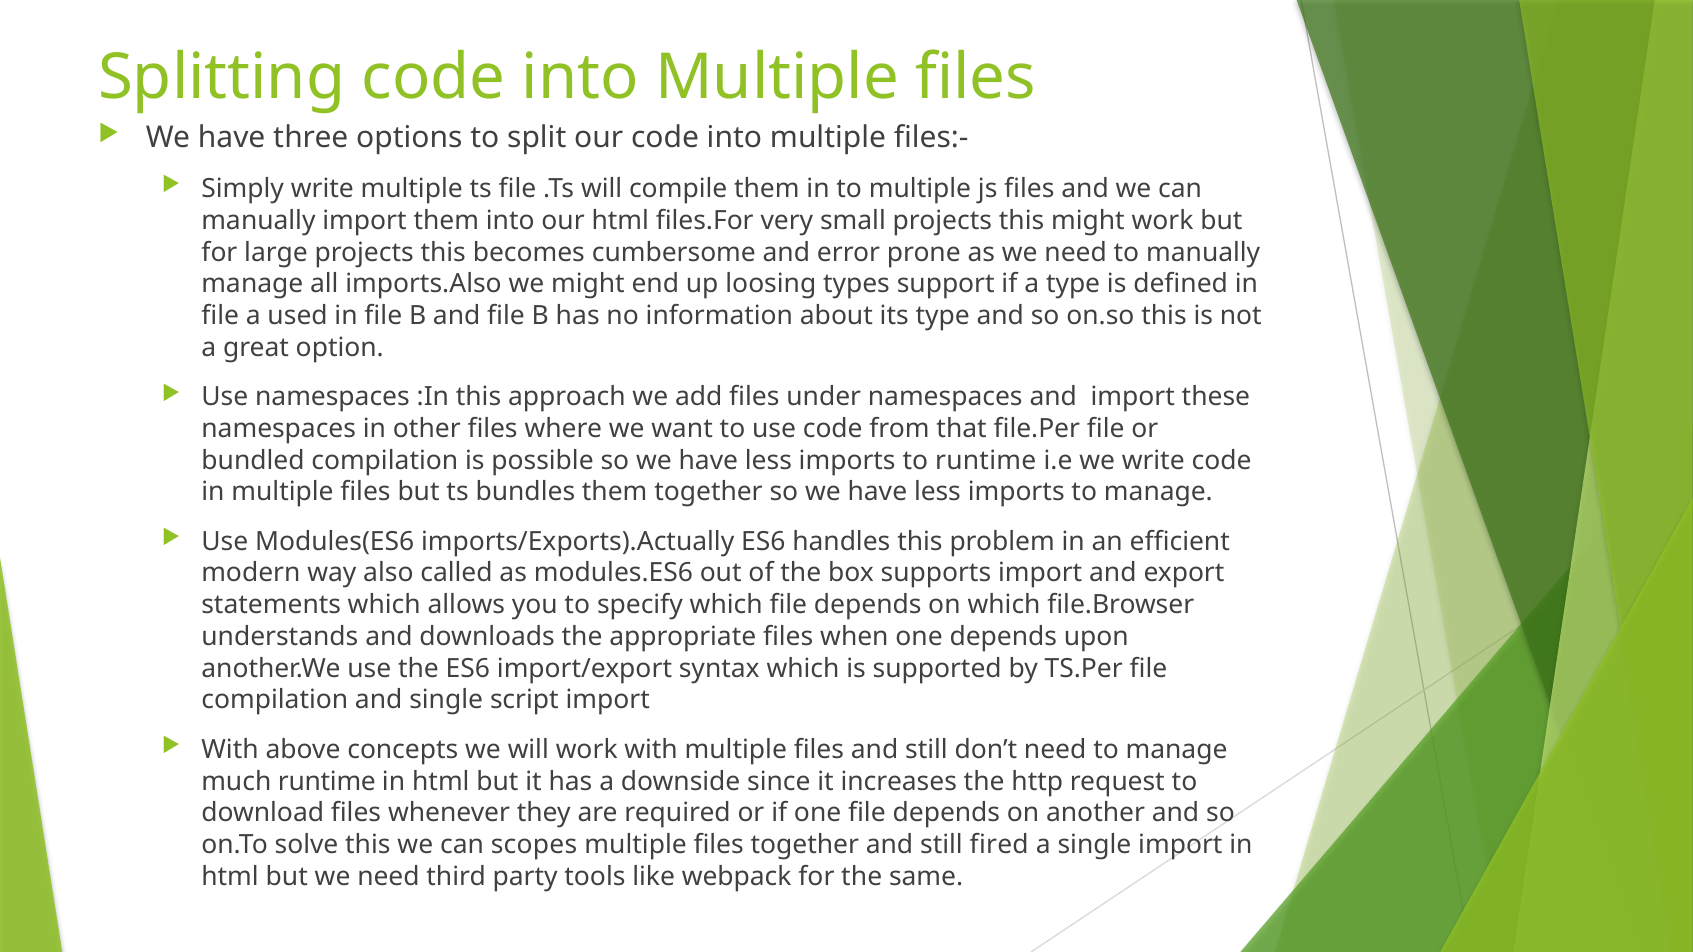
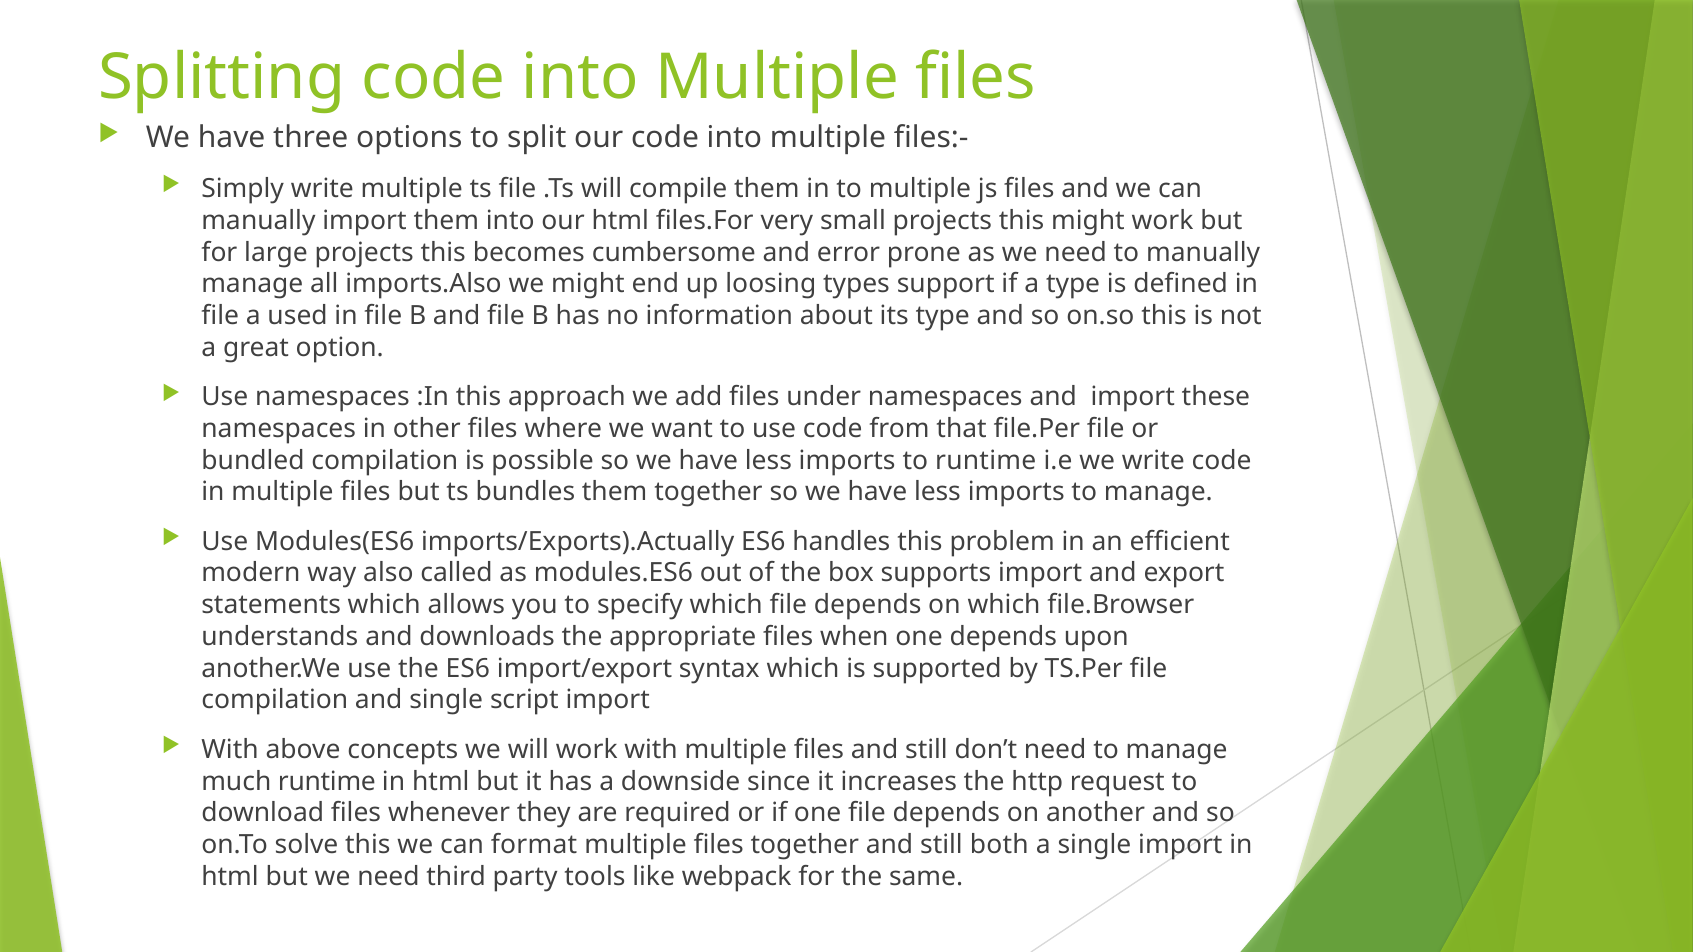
scopes: scopes -> format (534, 845)
fired: fired -> both (999, 845)
